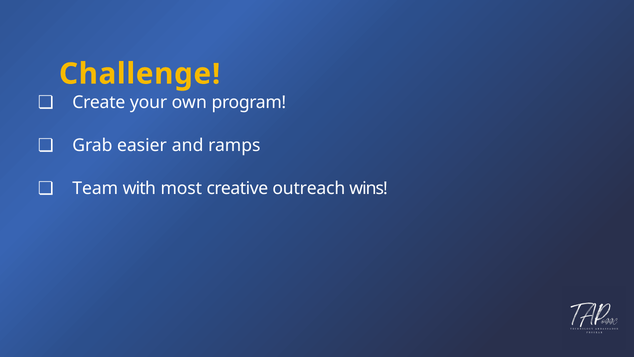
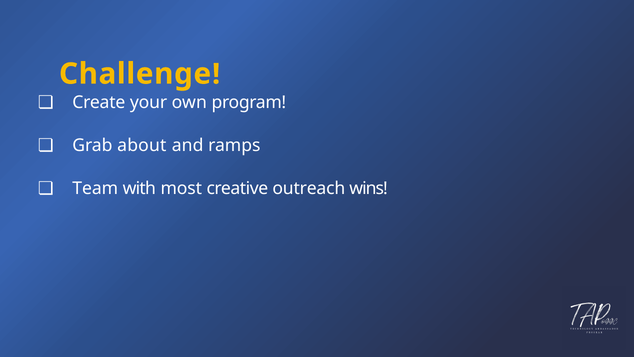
easier: easier -> about (142, 145)
